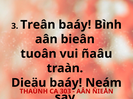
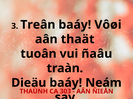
Bình: Bình -> Vôøi (108, 25)
bieân: bieân -> thaät (78, 39)
